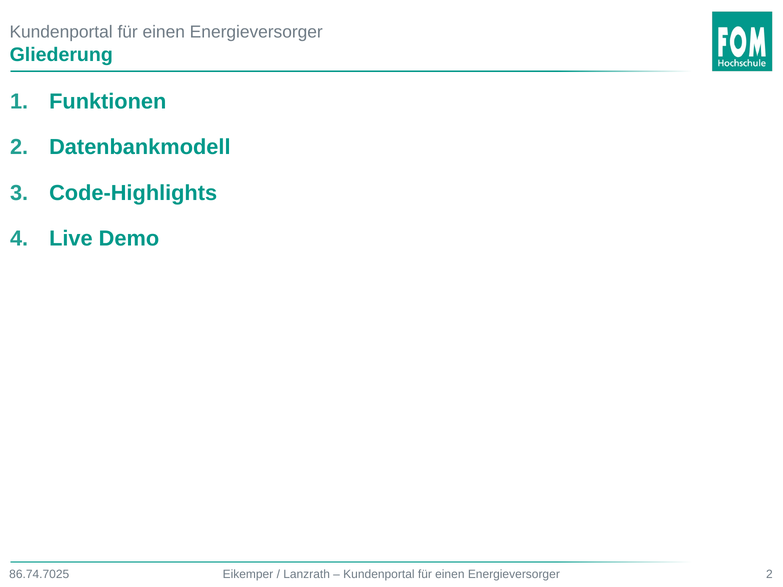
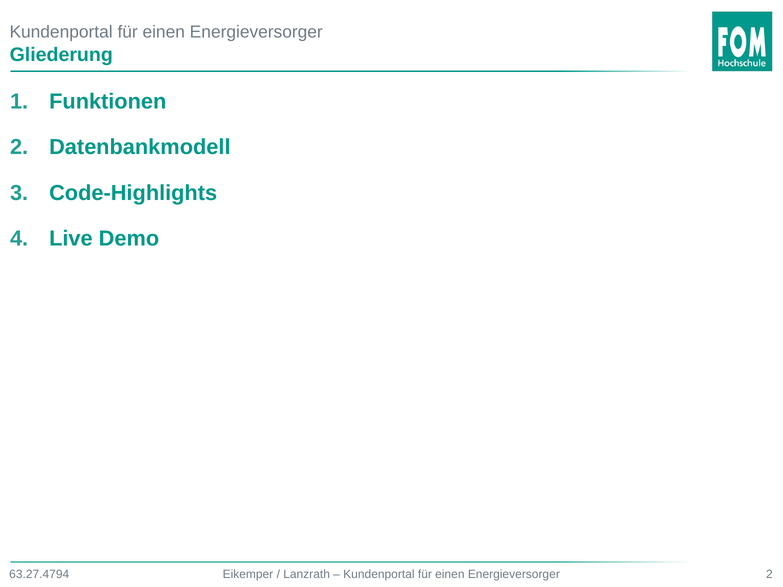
86.74.7025: 86.74.7025 -> 63.27.4794 (39, 575)
